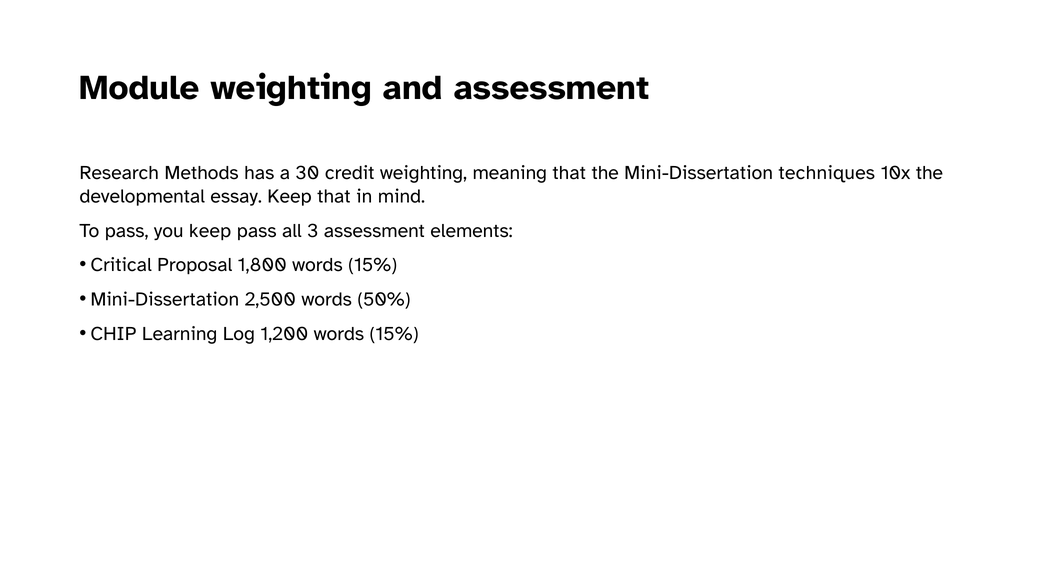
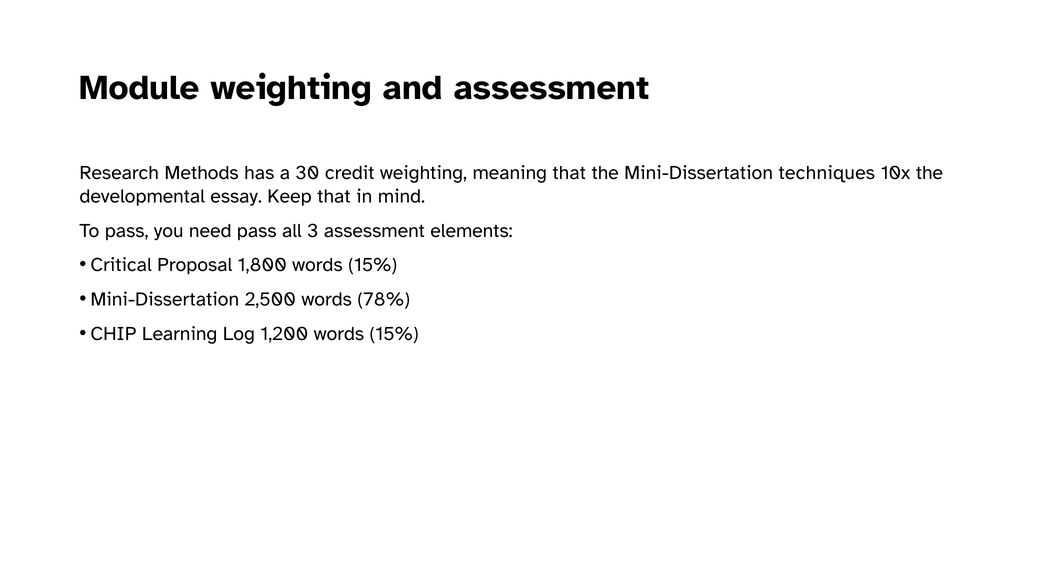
you keep: keep -> need (210, 231)
50%: 50% -> 78% (384, 299)
